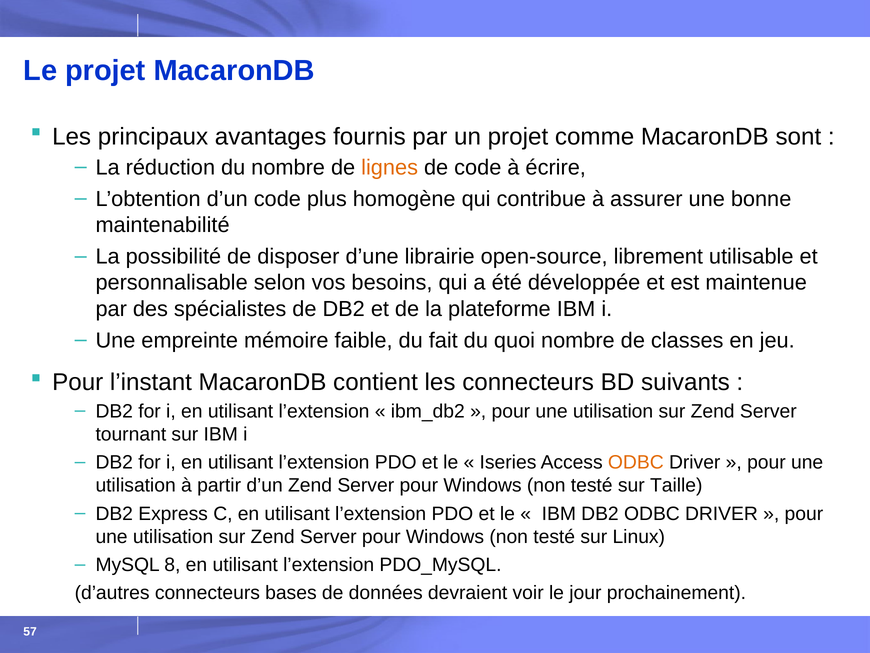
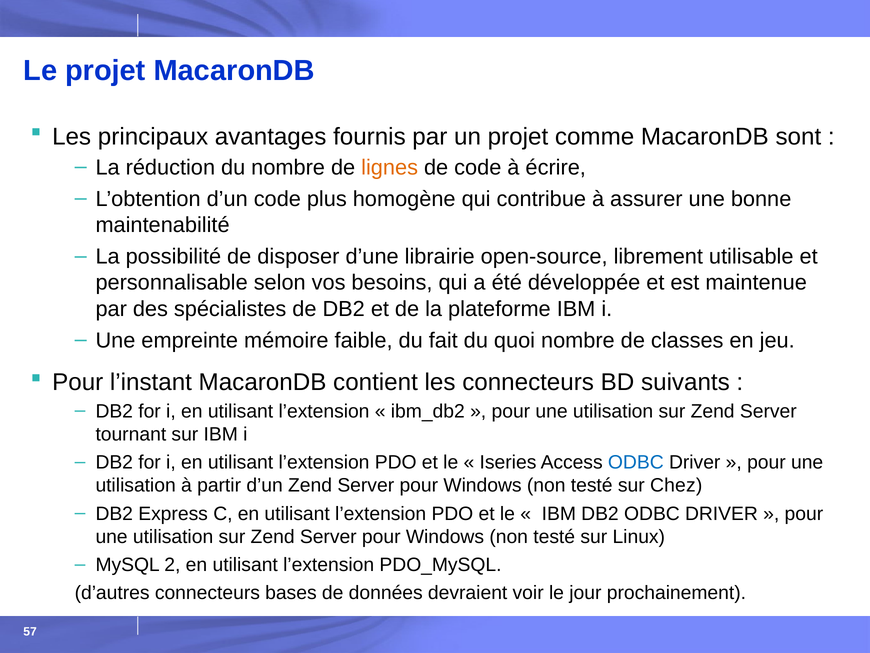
ODBC colour: orange -> blue (636, 462)
Taille: Taille -> Chez (676, 485)
8: 8 -> 2 (172, 564)
